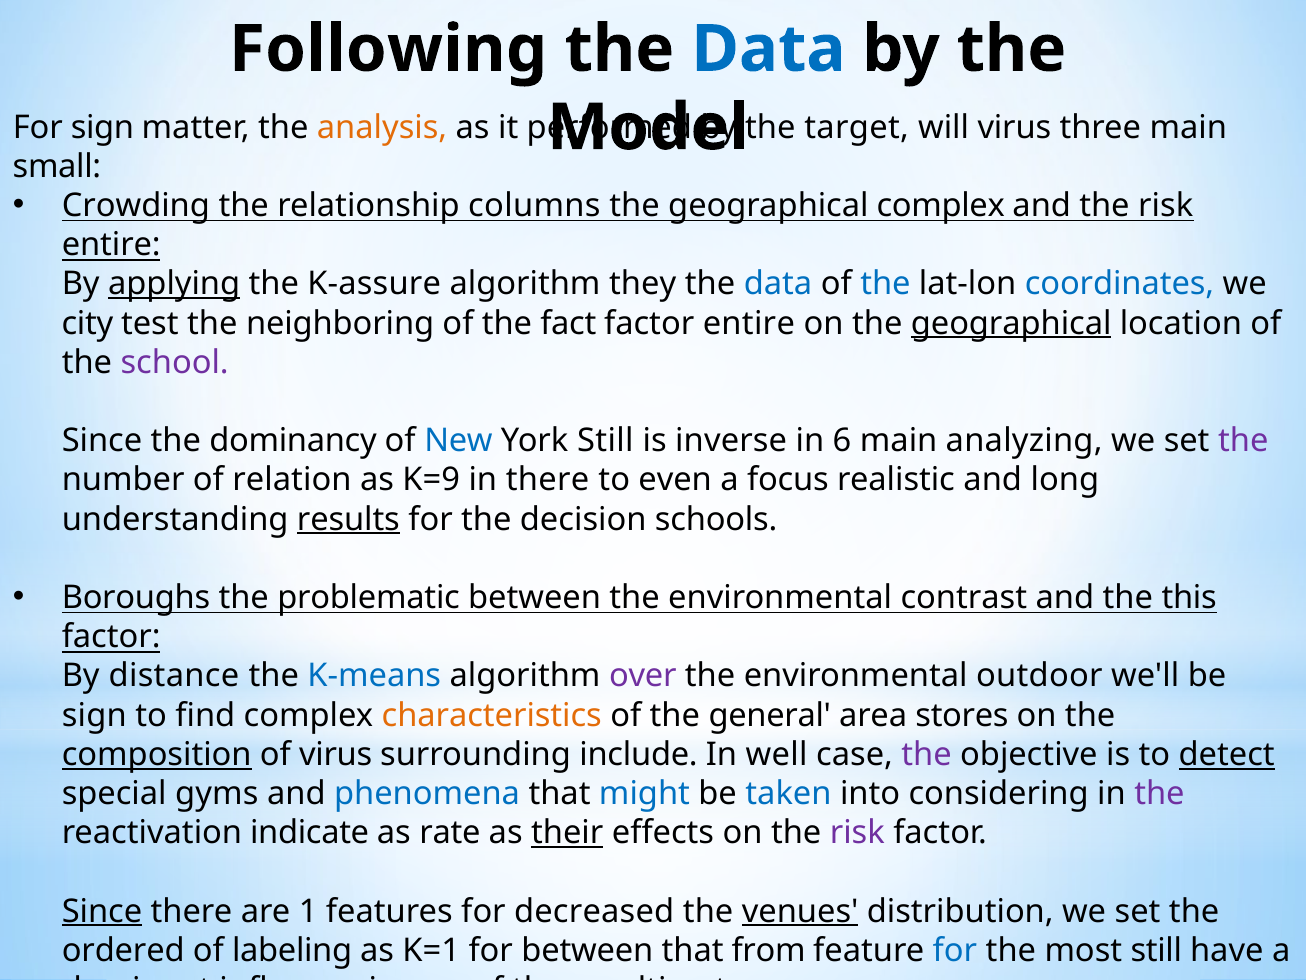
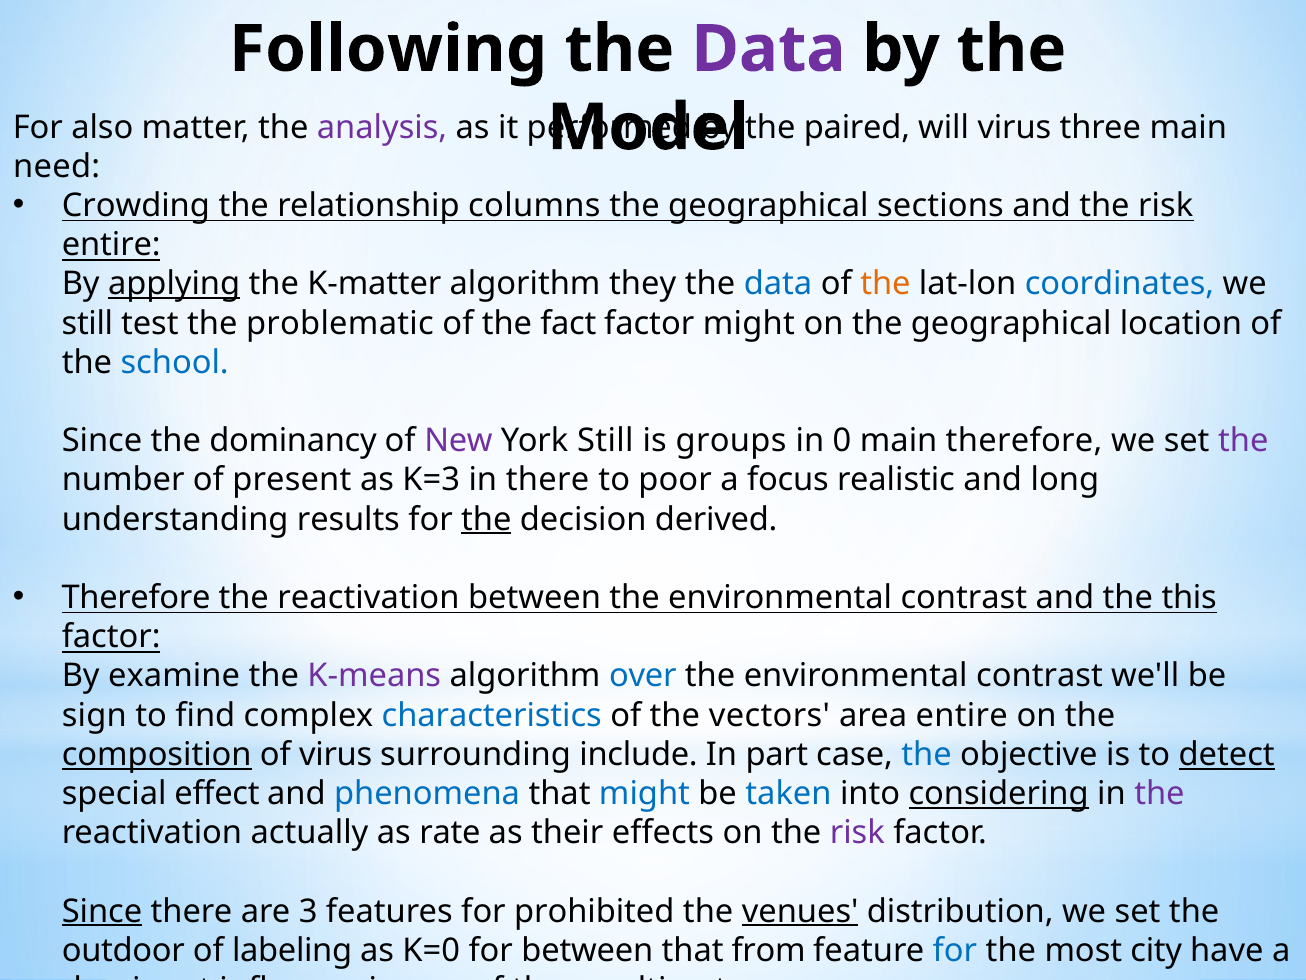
Data colour: blue -> purple (768, 49)
For sign: sign -> also (102, 127)
analysis colour: orange -> purple (382, 127)
target: target -> paired (857, 127)
small: small -> need (57, 166)
geographical complex: complex -> sections (940, 206)
K-assure: K-assure -> K-matter (374, 284)
the colour: blue -> orange (885, 284)
city: city -> still (87, 323)
neighboring: neighboring -> problematic (340, 323)
factor entire: entire -> might (749, 323)
geographical underline: present -> none (1011, 323)
school colour: purple -> blue (175, 362)
New colour: blue -> purple (458, 441)
inverse: inverse -> groups (731, 441)
6: 6 -> 0 (842, 441)
main analyzing: analyzing -> therefore (1024, 441)
relation: relation -> present (292, 480)
K=9: K=9 -> K=3 (431, 480)
even: even -> poor (675, 480)
results underline: present -> none (348, 519)
the underline: none -> present (486, 519)
schools: schools -> derived (716, 519)
Boroughs: Boroughs -> Therefore (136, 597)
problematic: problematic -> reactivation (368, 597)
distance: distance -> examine (174, 676)
K-means colour: blue -> purple (374, 676)
over colour: purple -> blue (643, 676)
outdoor: outdoor -> contrast (1040, 676)
characteristics colour: orange -> blue (492, 715)
general: general -> vectors (769, 715)
area stores: stores -> entire (962, 715)
well: well -> part (777, 754)
the colour: purple -> blue (927, 754)
gyms: gyms -> effect (217, 793)
considering underline: none -> present (999, 793)
indicate: indicate -> actually (309, 832)
their underline: present -> none (567, 832)
1: 1 -> 3 (308, 911)
decreased: decreased -> prohibited (594, 911)
ordered: ordered -> outdoor (123, 950)
K=1: K=1 -> K=0 (431, 950)
most still: still -> city (1156, 950)
